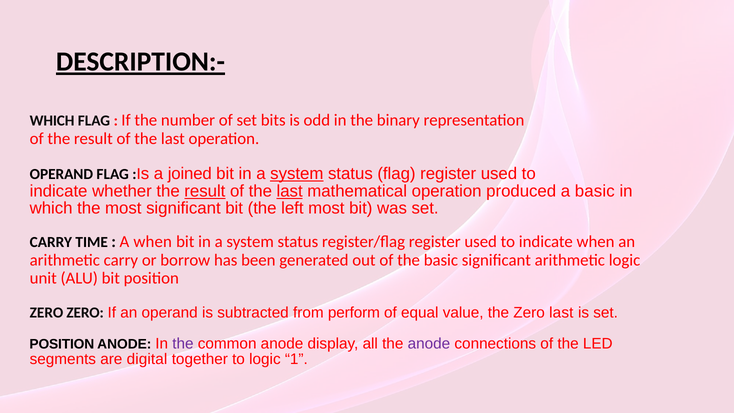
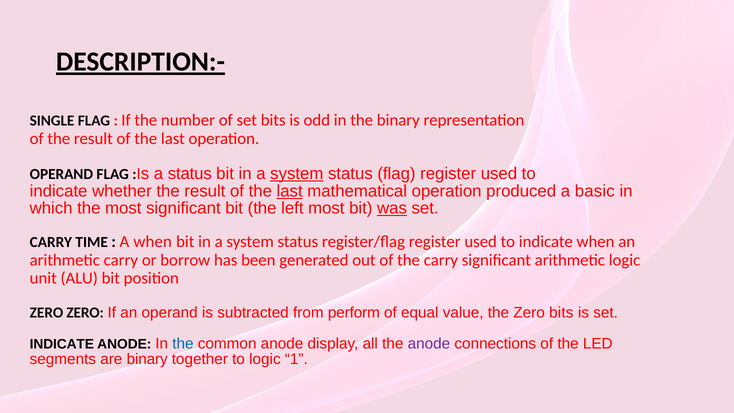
WHICH: WHICH -> SINGLE (52, 121)
a joined: joined -> status (190, 174)
result underline: present -> none (205, 191)
was underline: none -> present (392, 208)
the basic: basic -> carry (441, 260)
Zero last: last -> bits (561, 313)
POSITION: POSITION -> INDICATE (62, 344)
the colour: purple -> blue (183, 344)
are digital: digital -> binary (147, 359)
